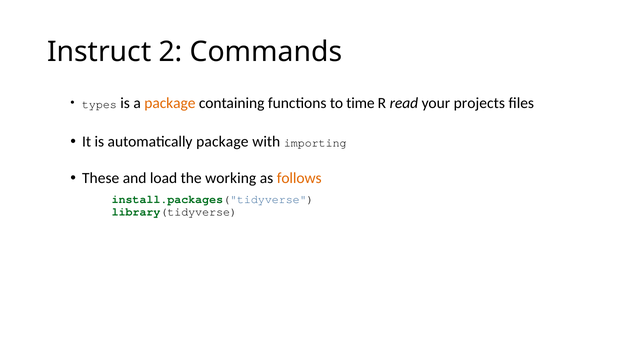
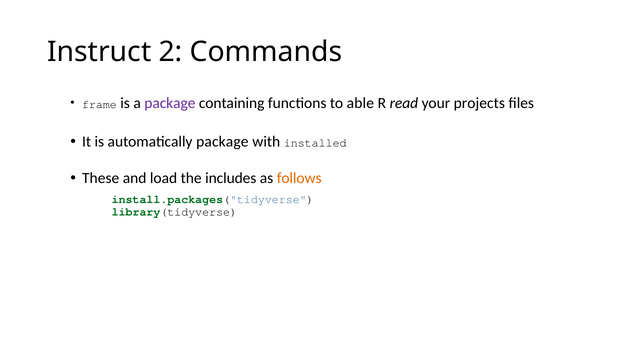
types: types -> frame (99, 105)
package colour: orange -> purple (170, 103)
time: time -> able (360, 103)
importing: importing -> installed (315, 143)
working: working -> includes (231, 178)
